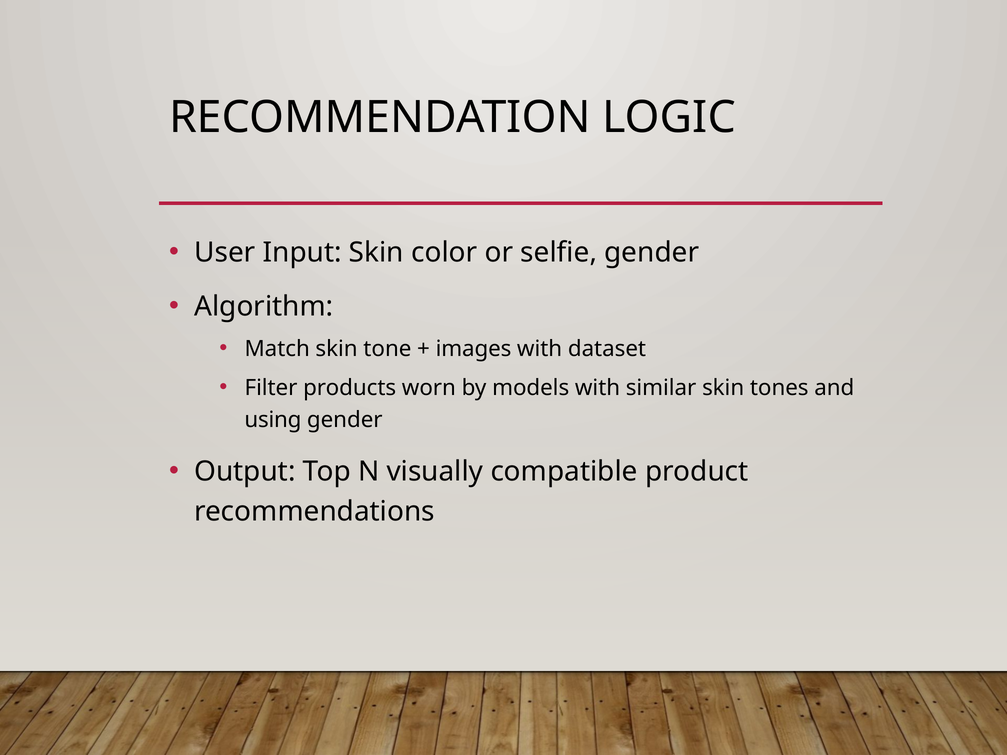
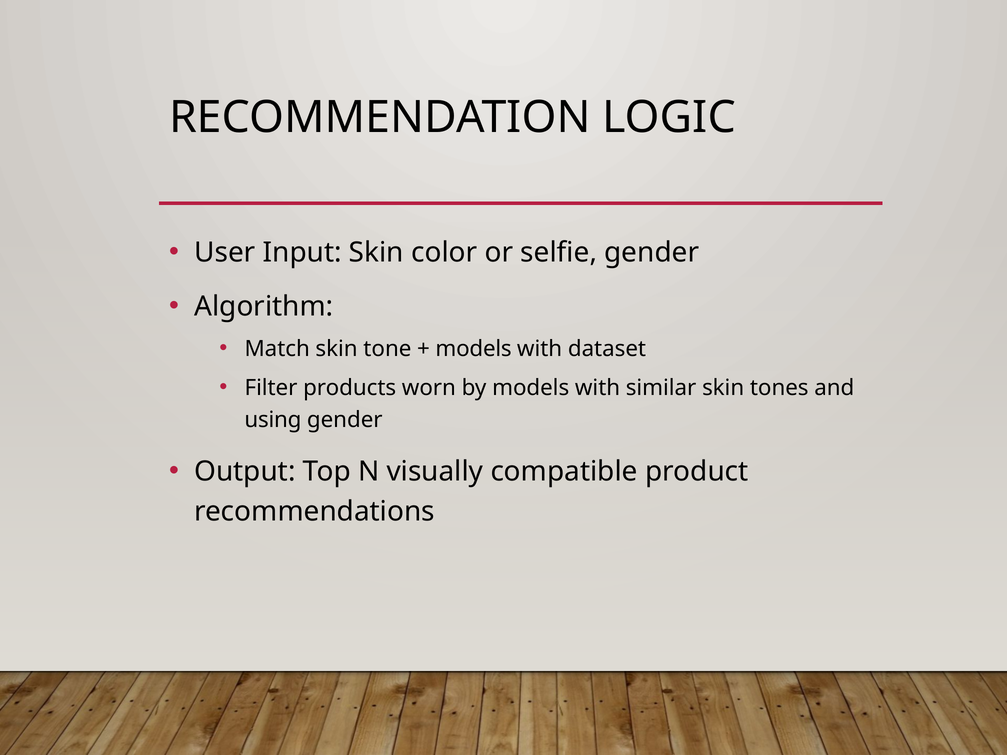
images: images -> models (474, 349)
